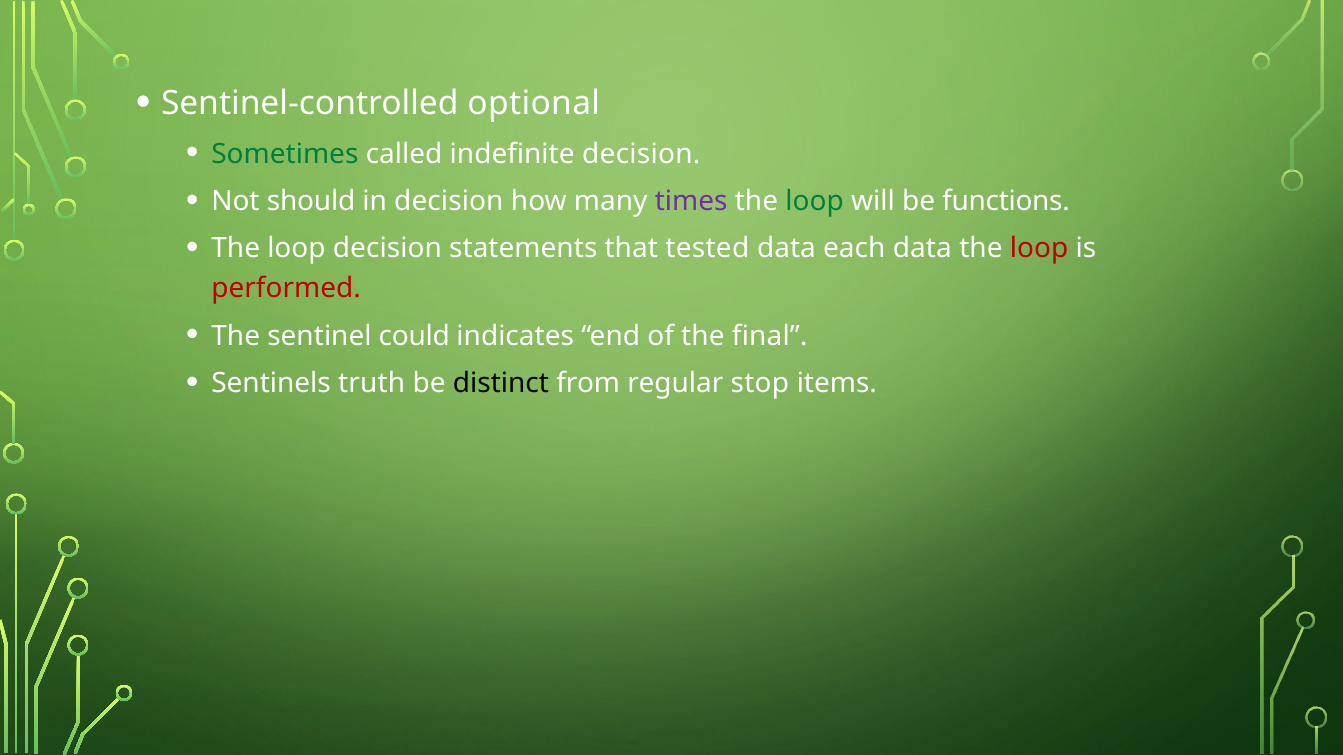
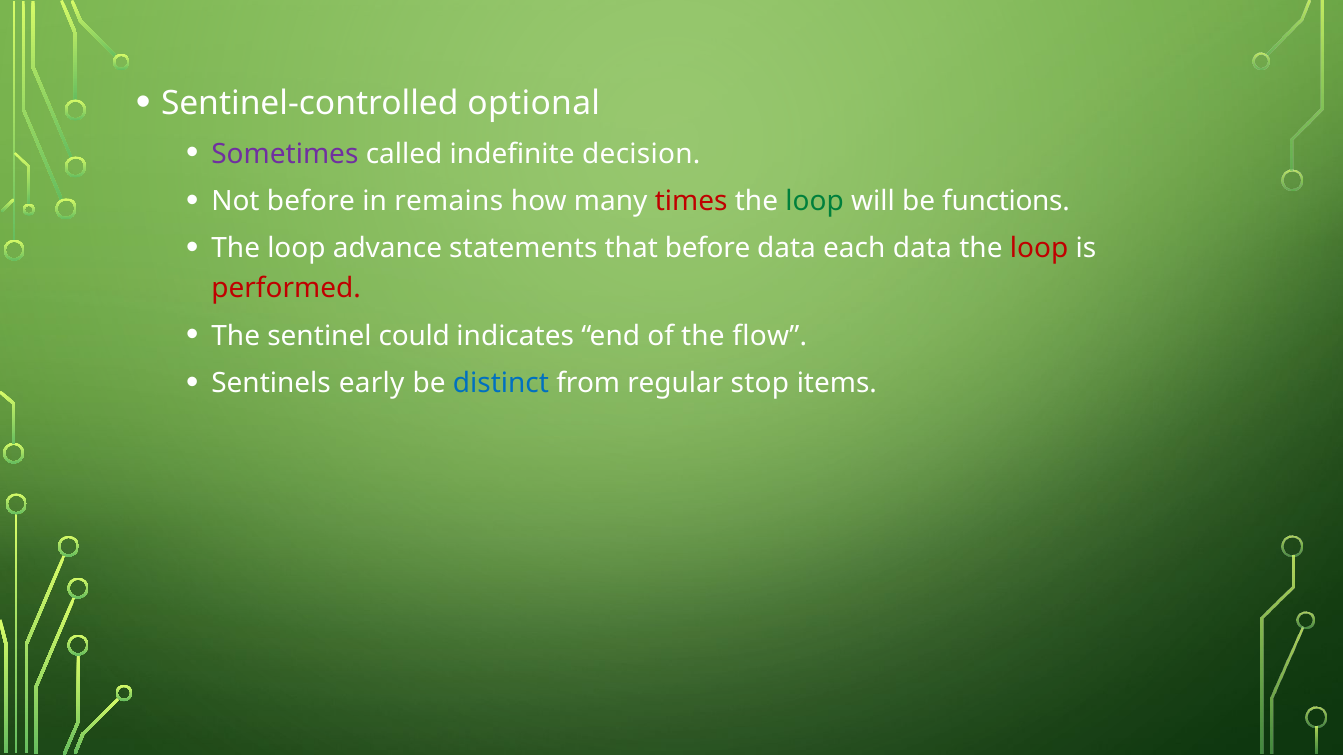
Sometimes colour: green -> purple (285, 154)
Not should: should -> before (311, 201)
in decision: decision -> remains (449, 201)
times colour: purple -> red (691, 201)
loop decision: decision -> advance (387, 248)
that tested: tested -> before (708, 248)
final: final -> flow (770, 336)
truth: truth -> early (372, 383)
distinct colour: black -> blue (501, 383)
